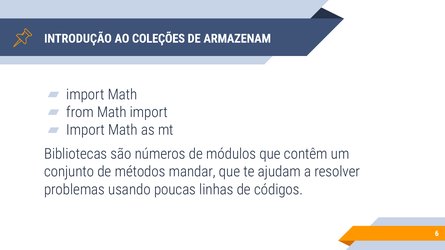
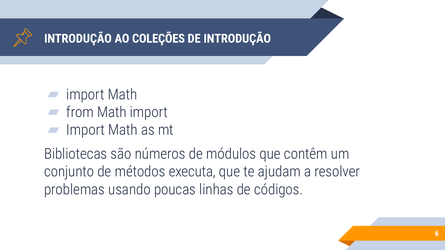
DE ARMAZENAM: ARMAZENAM -> INTRODUÇÃO (237, 39)
mandar: mandar -> executa (192, 172)
